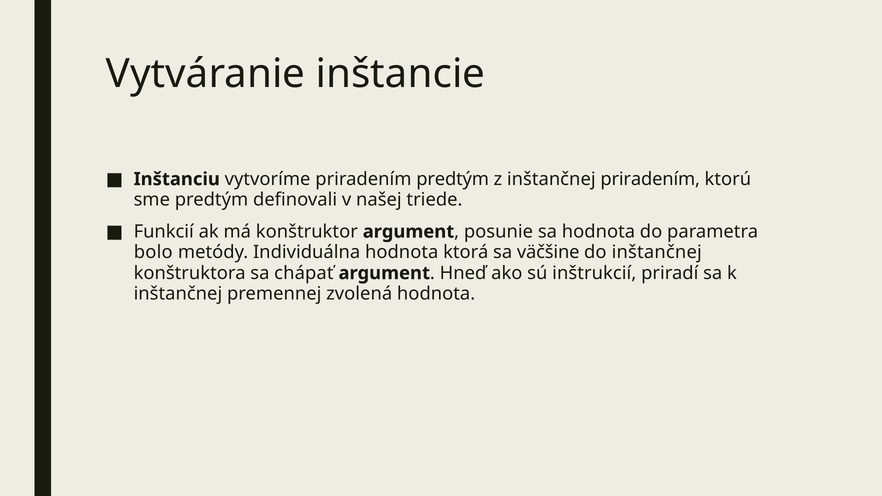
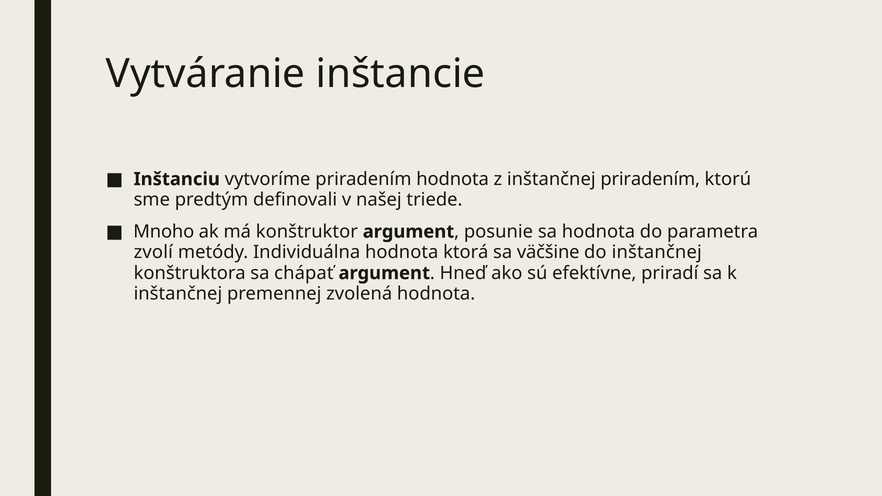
priradením predtým: predtým -> hodnota (453, 179)
Funkcií: Funkcií -> Mnoho (164, 232)
bolo: bolo -> zvolí (153, 252)
inštrukcií: inštrukcií -> efektívne (594, 273)
